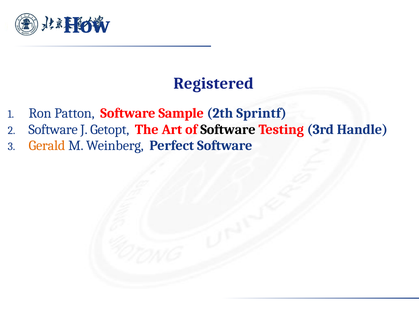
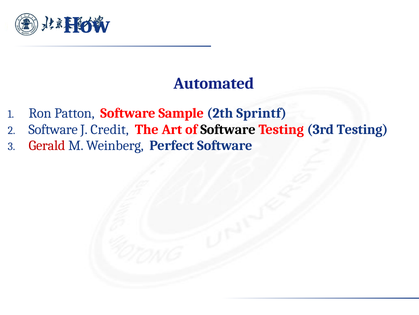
Registered: Registered -> Automated (214, 83)
Getopt: Getopt -> Credit (110, 129)
3rd Handle: Handle -> Testing (362, 129)
Gerald colour: orange -> red (47, 145)
